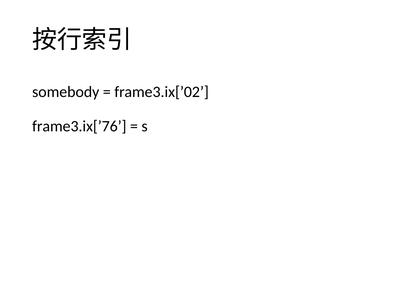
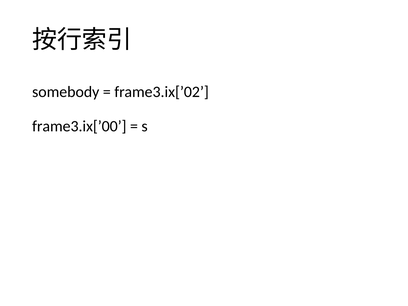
frame3.ix[’76: frame3.ix[’76 -> frame3.ix[’00 (79, 126)
